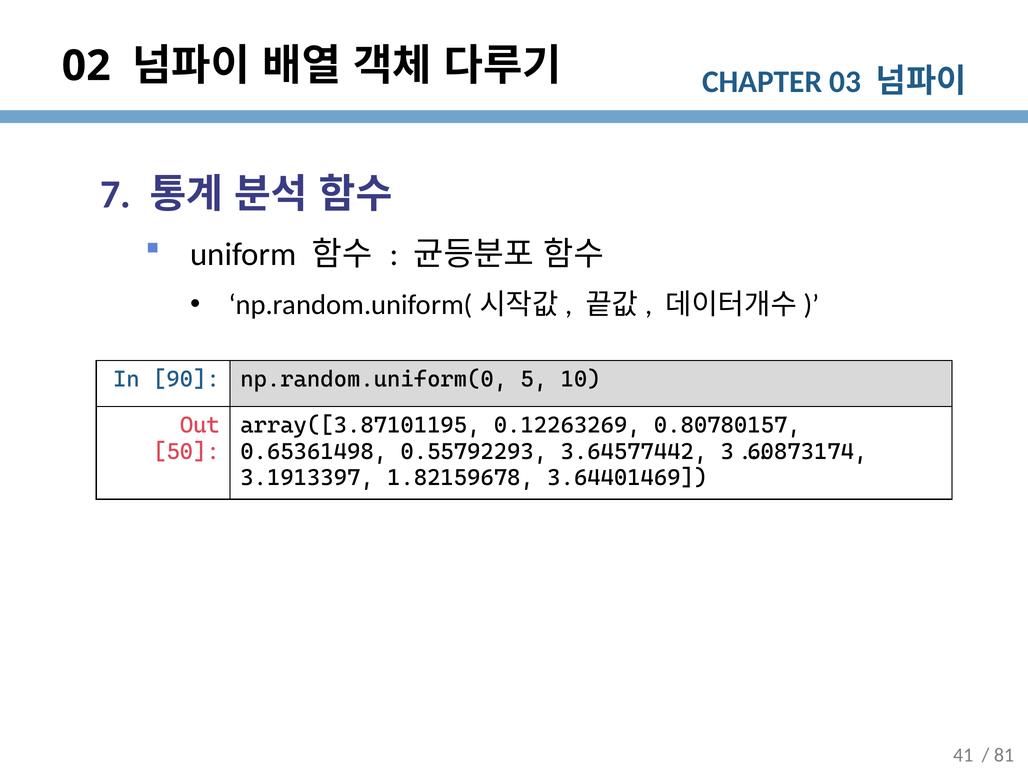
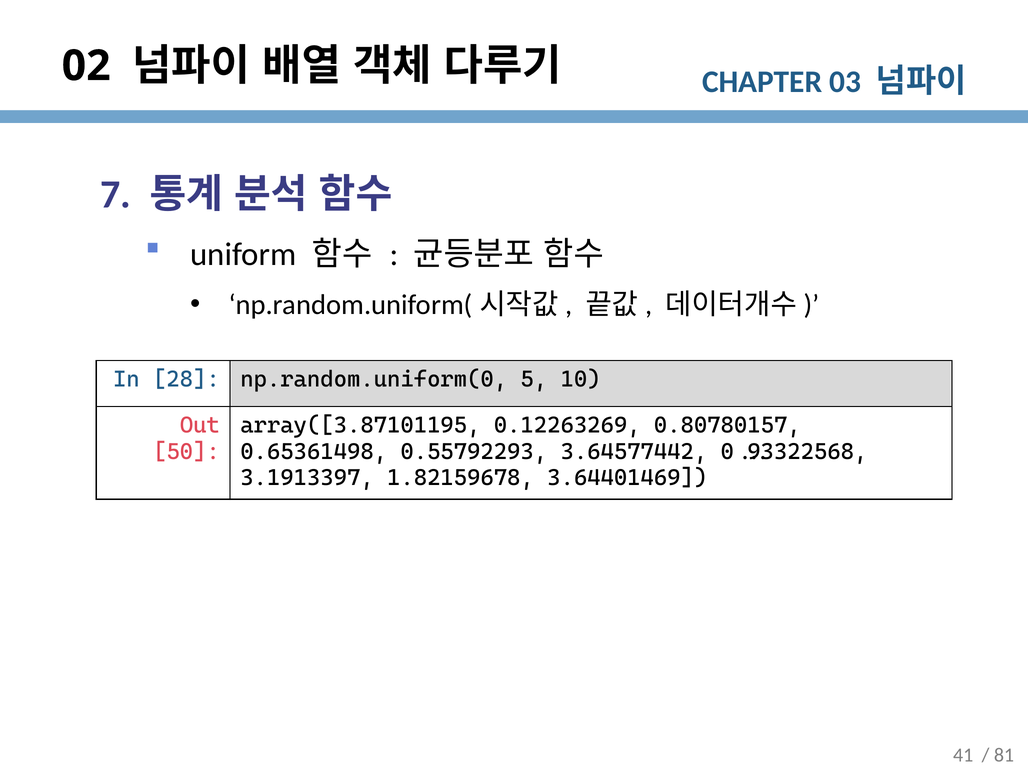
90: 90 -> 28 (186, 379)
3.60873174: 3.60873174 -> 0.93322568 (794, 452)
